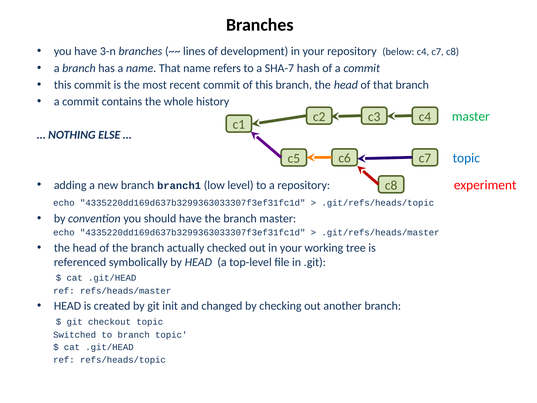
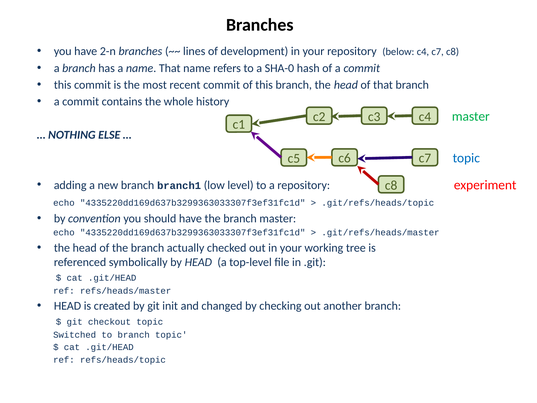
3-n: 3-n -> 2-n (108, 51)
SHA-7: SHA-7 -> SHA-0 (279, 68)
